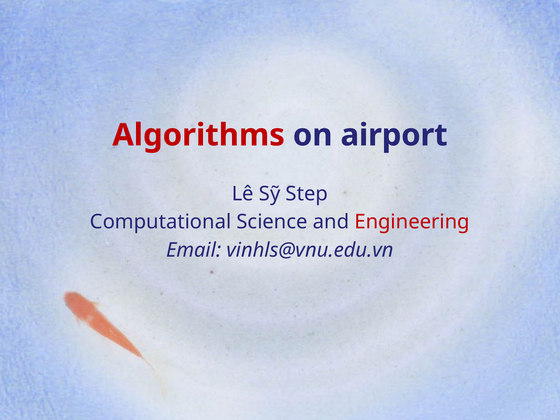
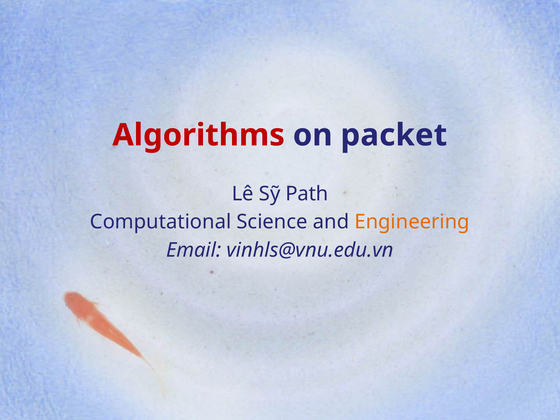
airport: airport -> packet (394, 135)
Step: Step -> Path (307, 194)
Engineering colour: red -> orange (412, 222)
